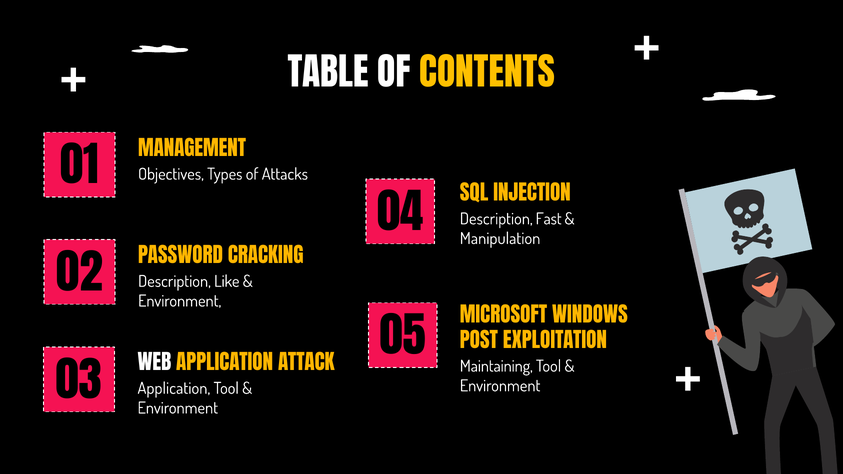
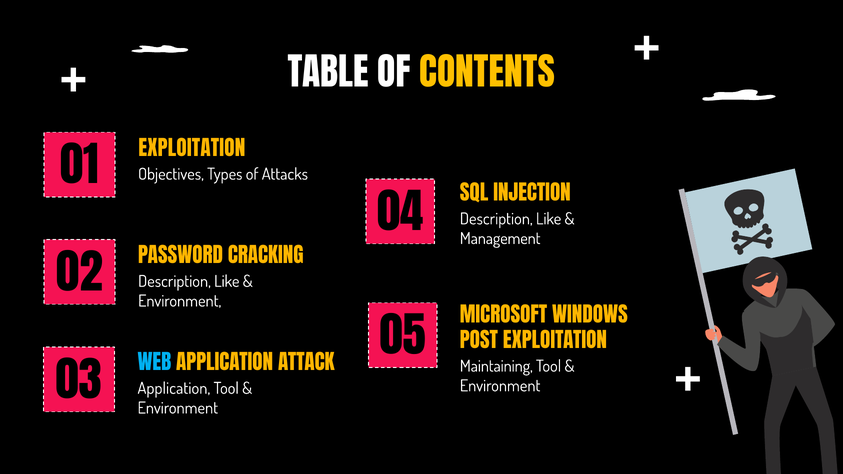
MANAGEMENT: MANAGEMENT -> EXPLOITATION (192, 149)
Fast: Fast -> Like (549, 219)
Manipulation: Manipulation -> Management (500, 239)
WEB colour: white -> light blue (154, 364)
